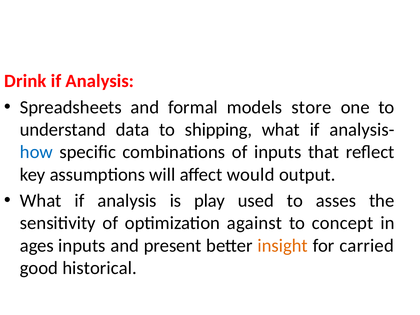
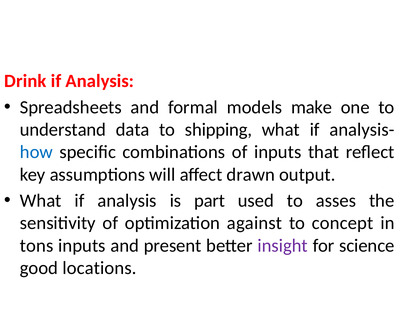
store: store -> make (312, 107)
would: would -> drawn (251, 175)
play: play -> part (210, 201)
ages: ages -> tons (37, 246)
insight colour: orange -> purple (283, 246)
carried: carried -> science (367, 246)
historical: historical -> locations (100, 268)
